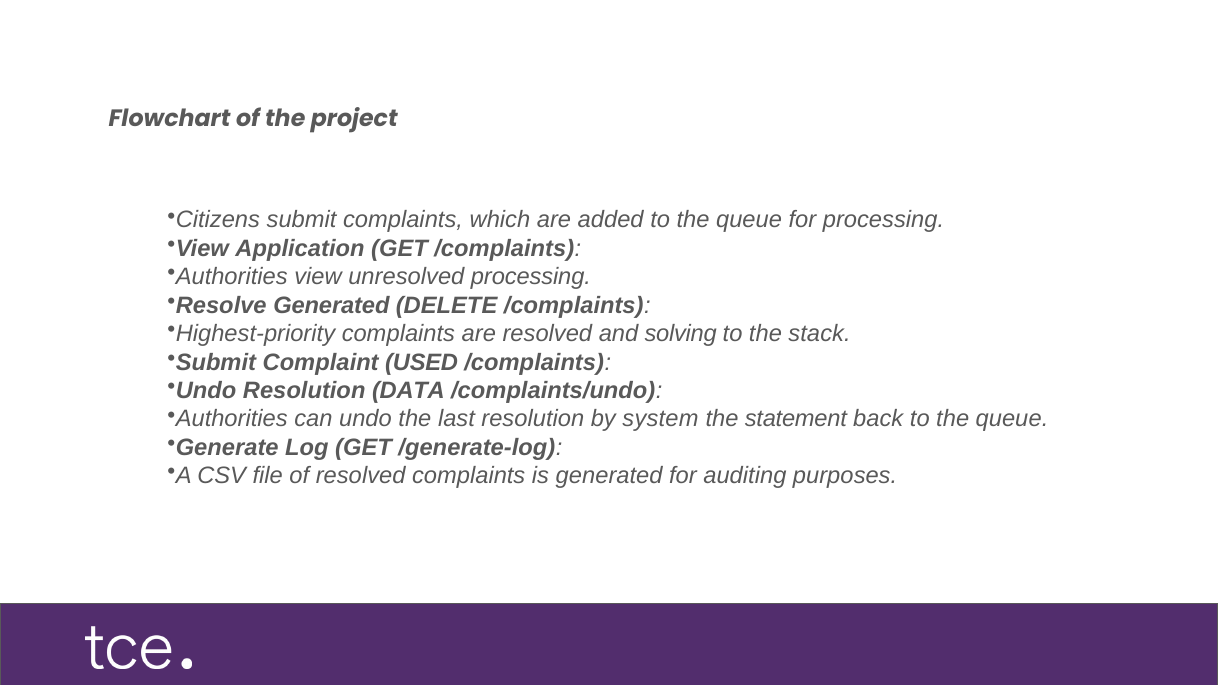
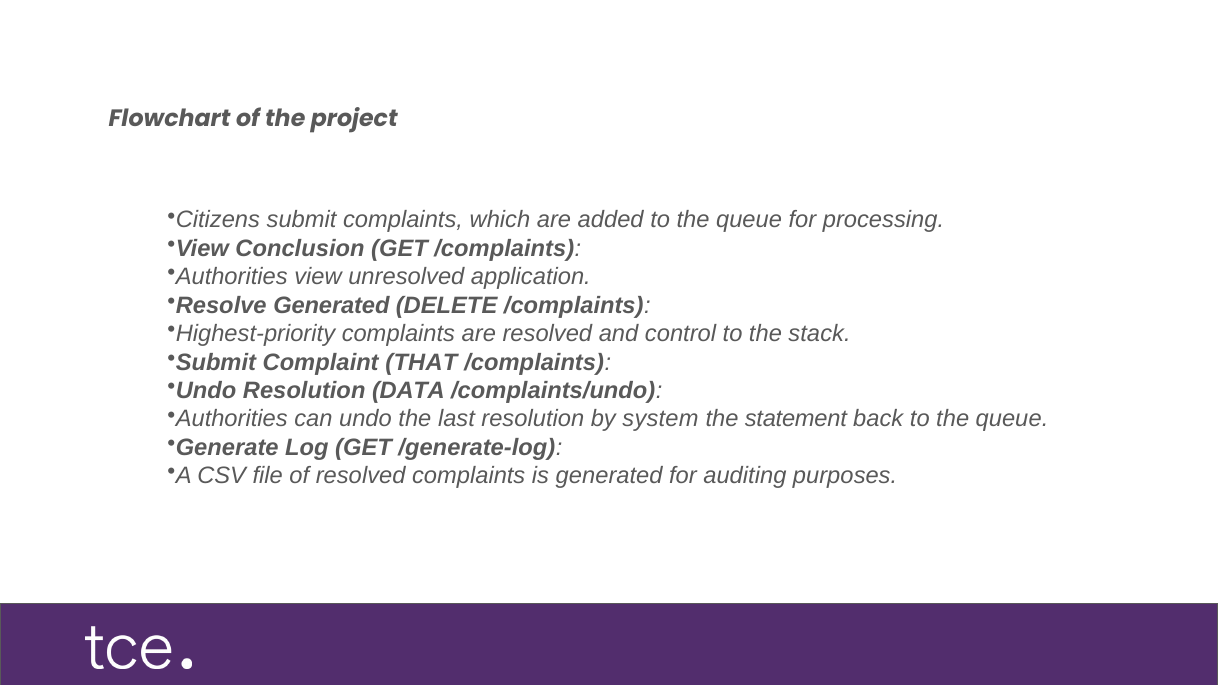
Application: Application -> Conclusion (300, 249)
unresolved processing: processing -> application (531, 277)
solving: solving -> control (681, 334)
USED: USED -> THAT (421, 362)
